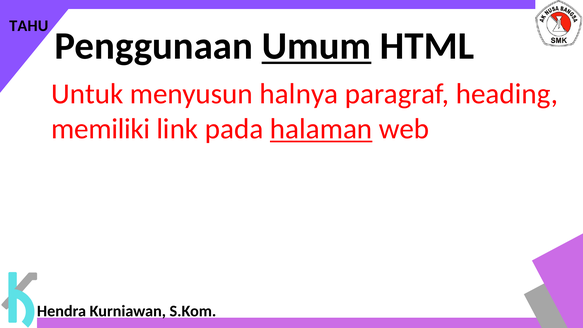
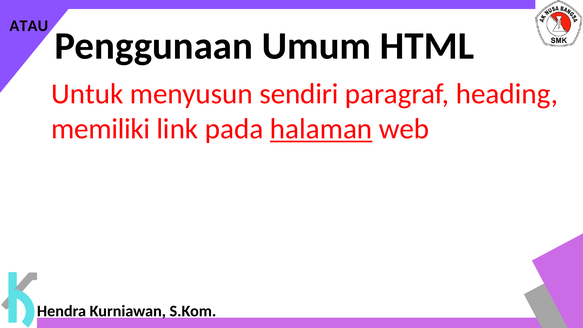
TAHU: TAHU -> ATAU (29, 26)
Umum underline: present -> none (316, 46)
halnya: halnya -> sendiri (299, 94)
